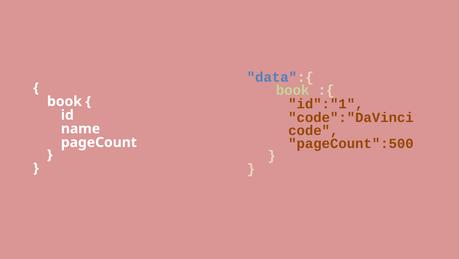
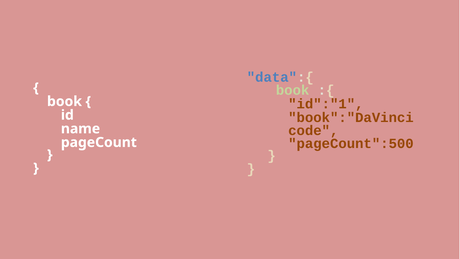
code":"DaVinci: code":"DaVinci -> book":"DaVinci (351, 117)
